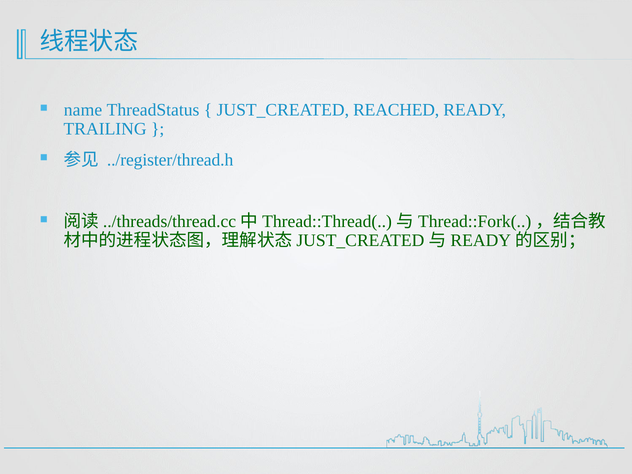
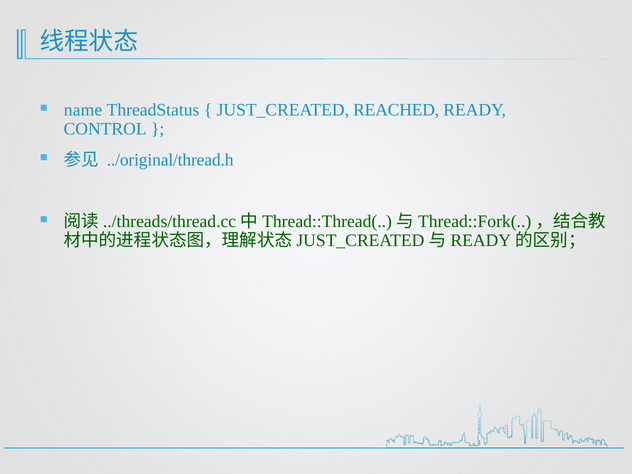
TRAILING: TRAILING -> CONTROL (105, 129)
../register/thread.h: ../register/thread.h -> ../original/thread.h (170, 160)
